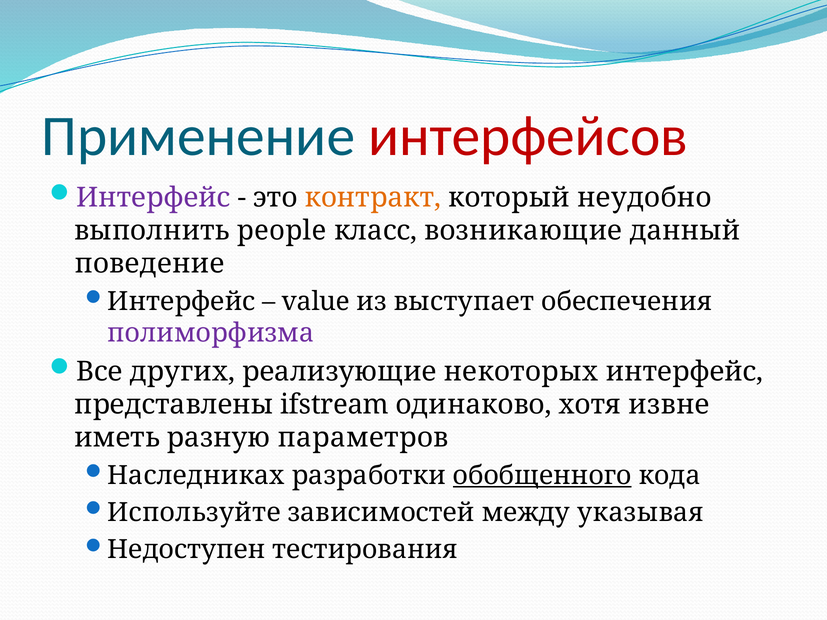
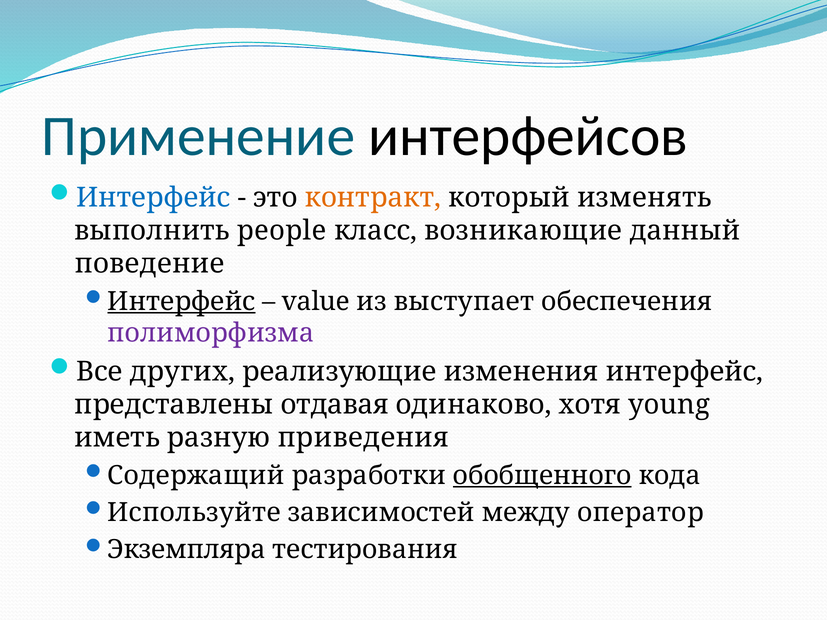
интерфейсов colour: red -> black (528, 137)
Интерфейс colour: purple -> blue (153, 198)
неудобно: неудобно -> изменять (644, 198)
Интерфейс underline: none -> present (181, 302)
некоторых: некоторых -> изменения (521, 372)
ifstream: ifstream -> отдавая (335, 405)
извне: извне -> young (669, 405)
параметров: параметров -> приведения (363, 438)
Наследниках: Наследниках -> Содержащий (196, 476)
указывая: указывая -> оператор (641, 513)
Недоступен: Недоступен -> Экземпляра (187, 550)
